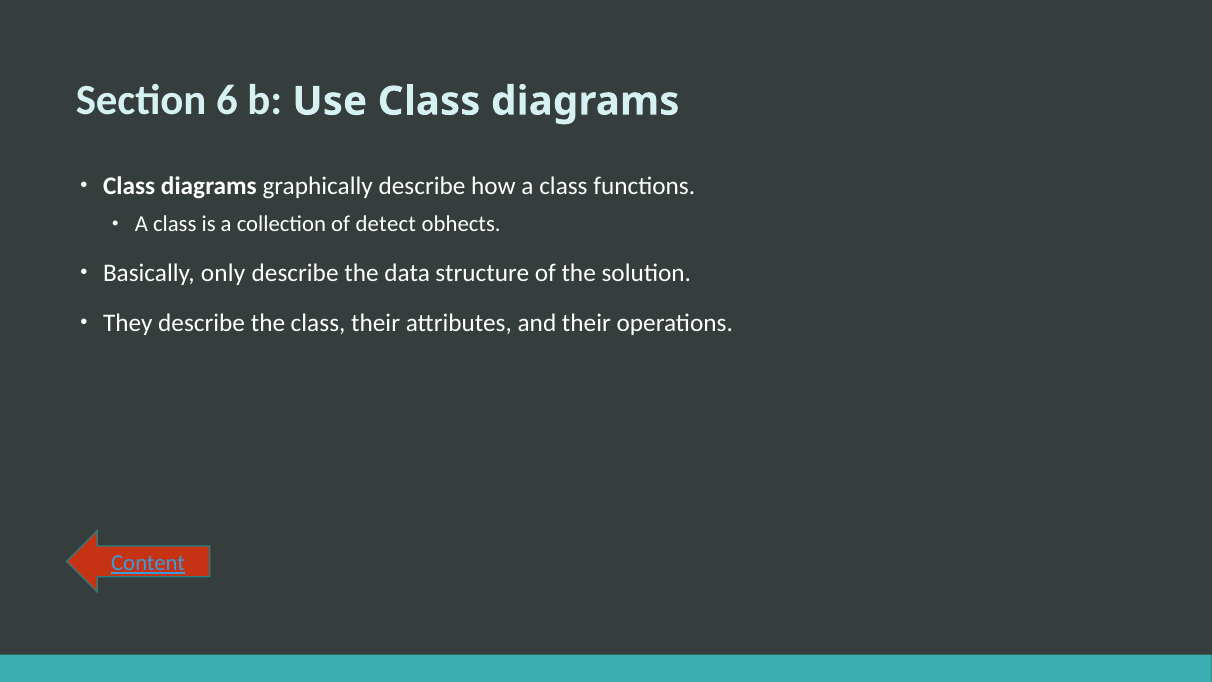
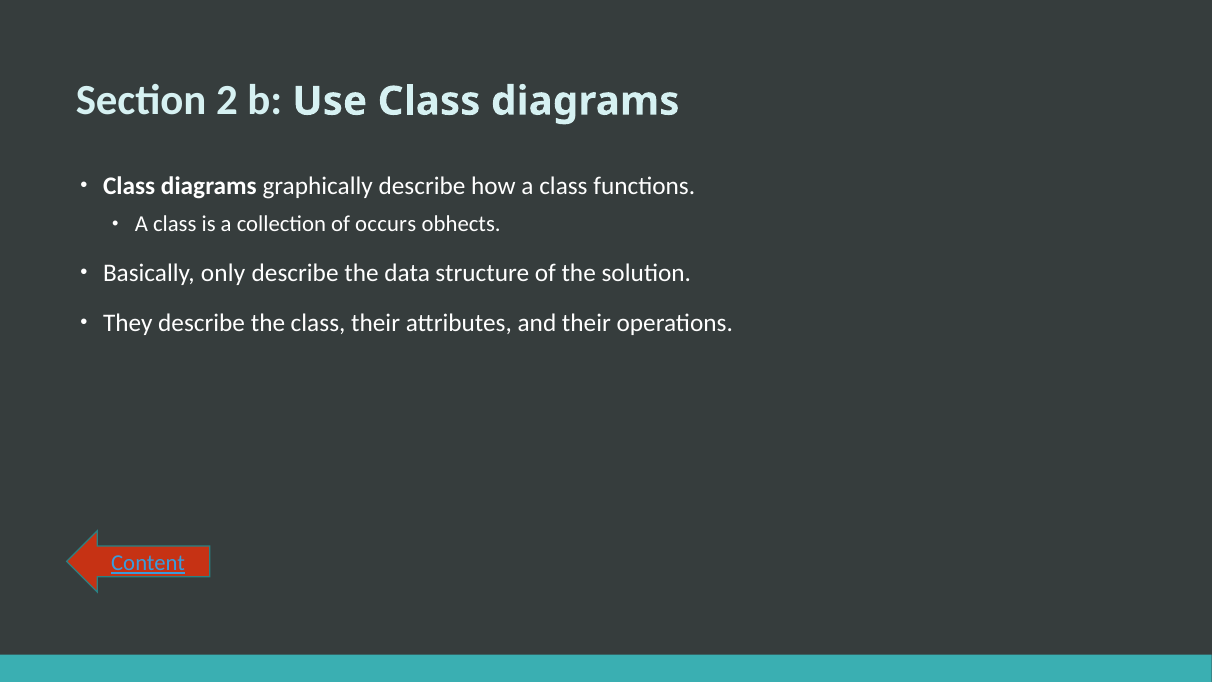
6: 6 -> 2 (227, 100)
detect: detect -> occurs (386, 224)
